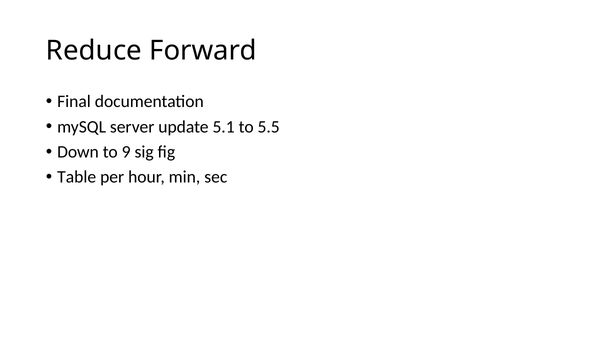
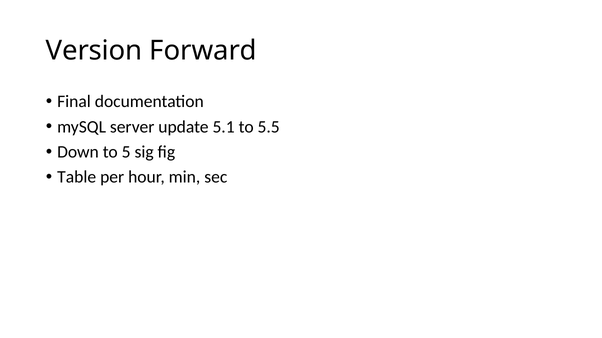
Reduce: Reduce -> Version (94, 51)
9: 9 -> 5 (126, 152)
